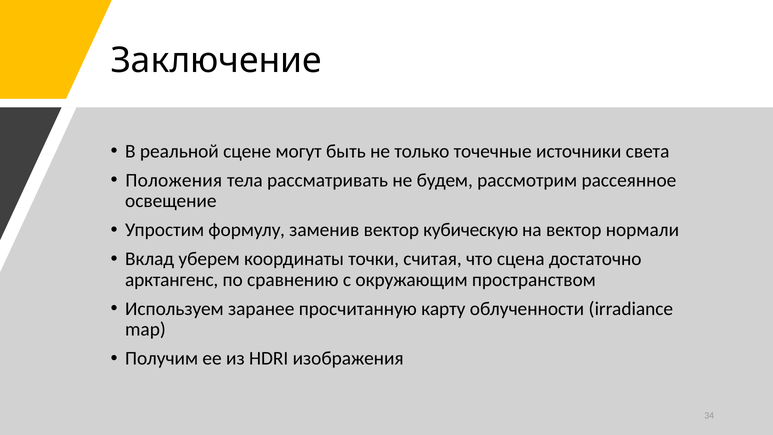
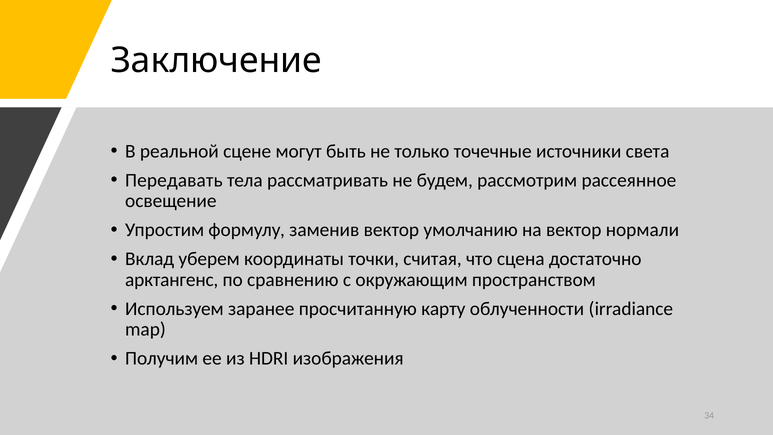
Положения: Положения -> Передавать (174, 180)
кубическую: кубическую -> умолчанию (471, 230)
